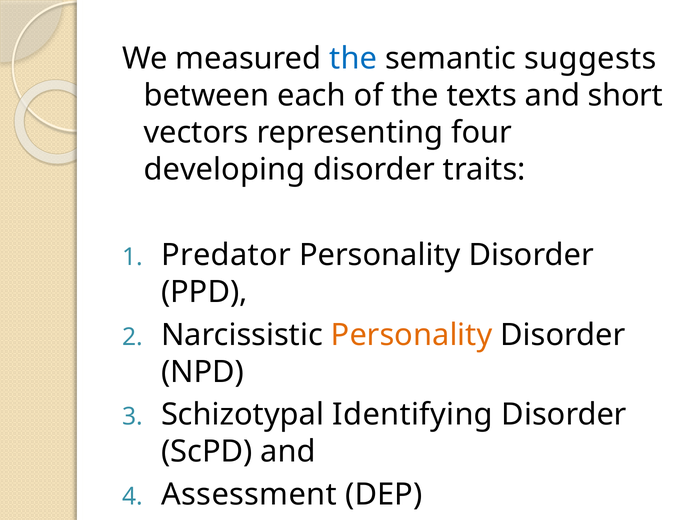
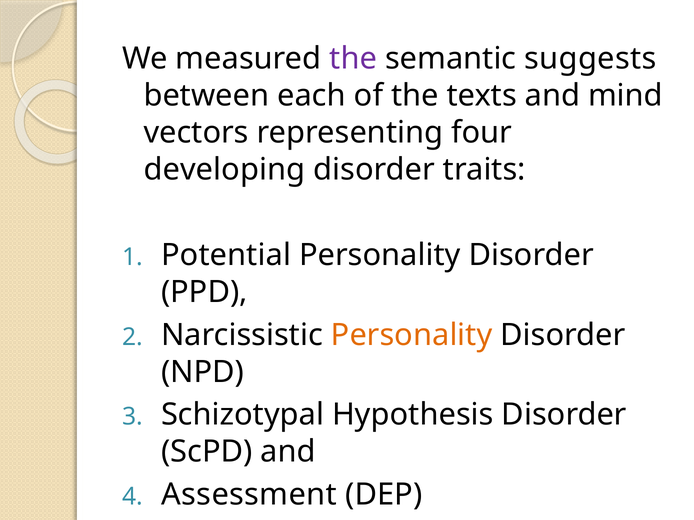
the colour: blue -> purple (353, 59)
short: short -> mind (625, 96)
Predator: Predator -> Potential (226, 255)
Identifying: Identifying -> Hypothesis (413, 415)
